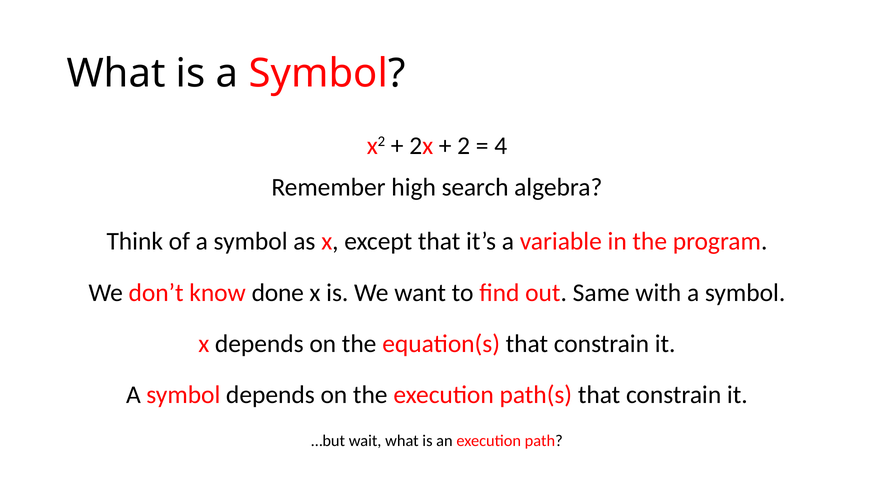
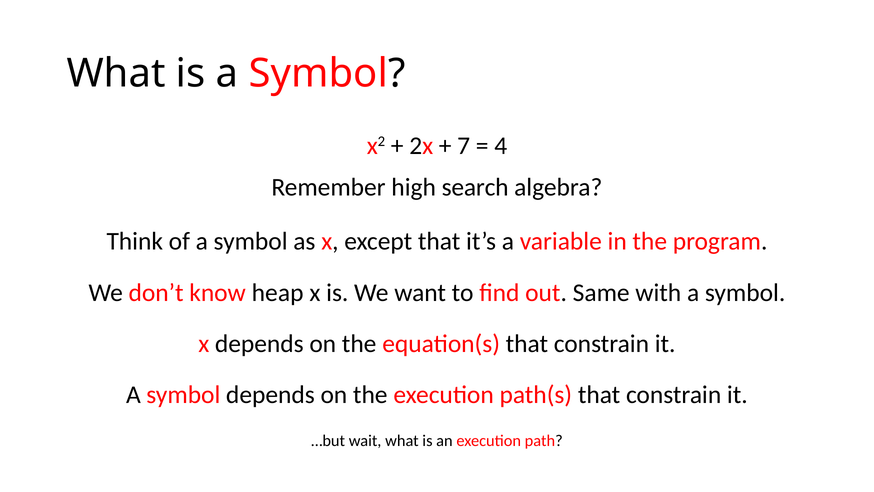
2: 2 -> 7 (464, 146)
done: done -> heap (278, 292)
